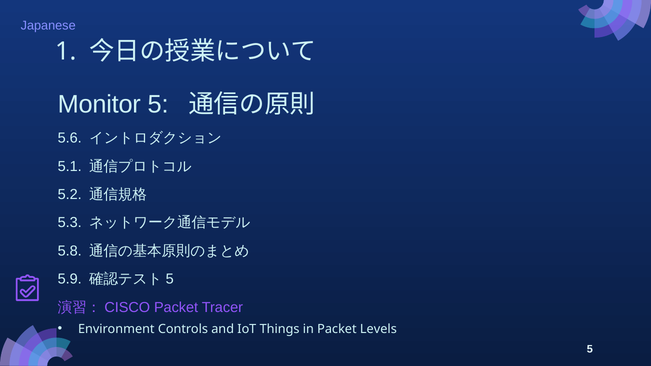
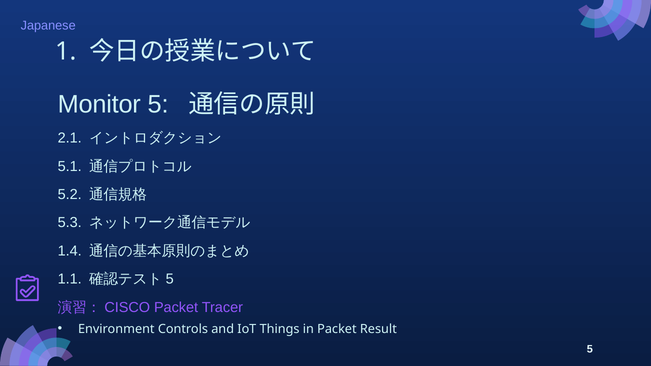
5.6: 5.6 -> 2.1 (70, 138)
5.8: 5.8 -> 1.4 (70, 251)
5.9: 5.9 -> 1.1 (70, 279)
Levels: Levels -> Result (378, 329)
